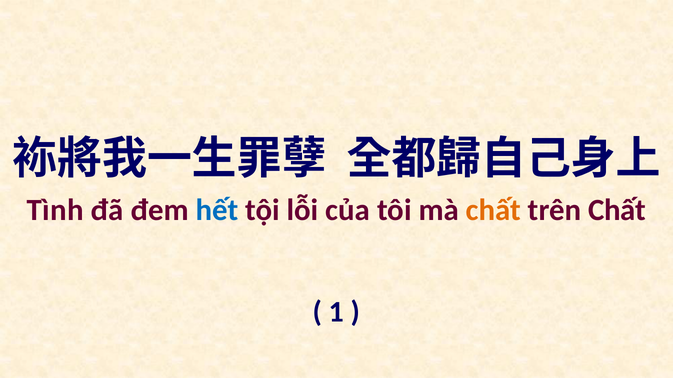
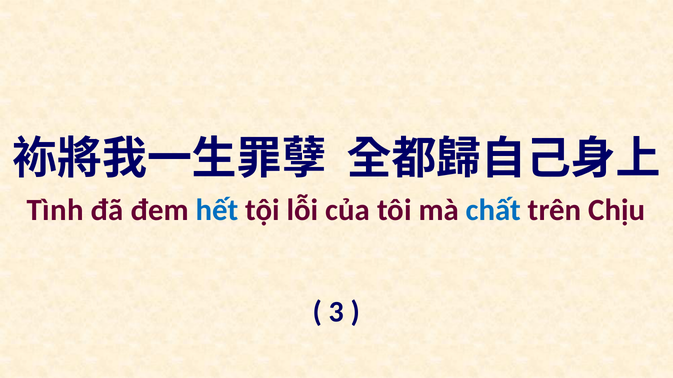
chất colour: orange -> blue (493, 211)
trên Chất: Chất -> Chịu (617, 211)
1: 1 -> 3 (336, 312)
